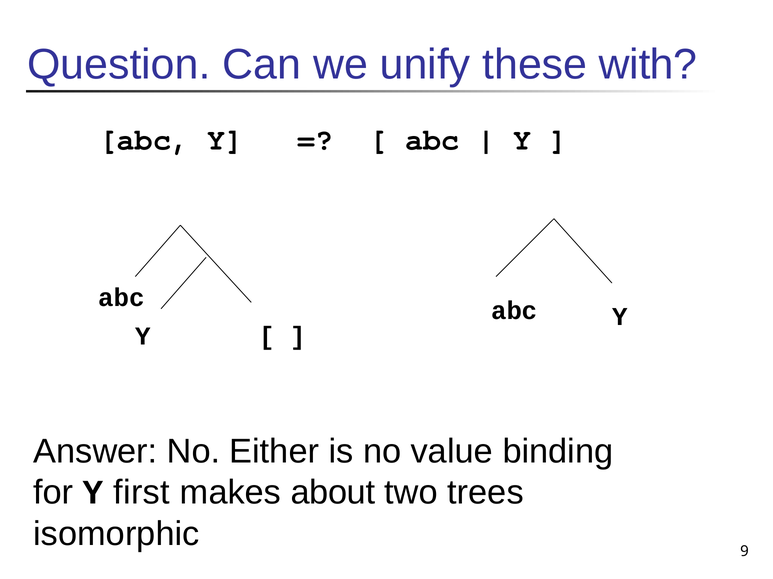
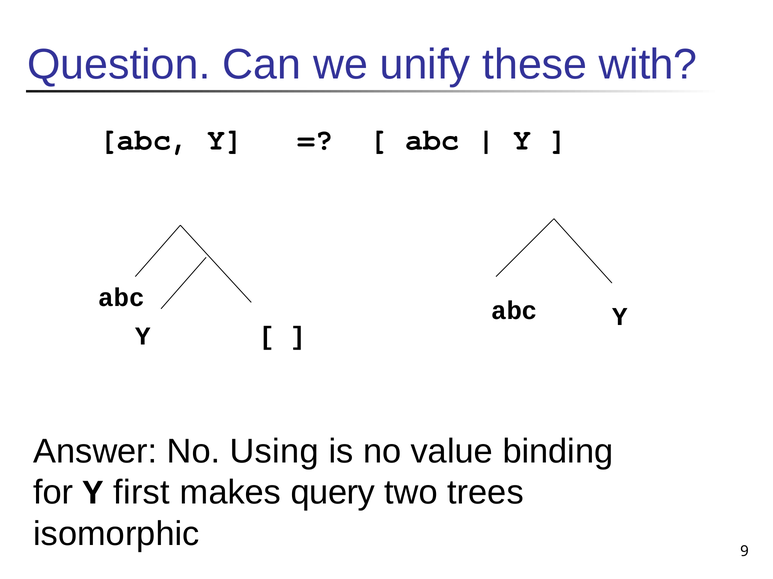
Either: Either -> Using (274, 452)
about: about -> query (333, 493)
